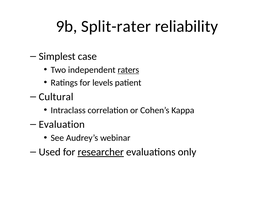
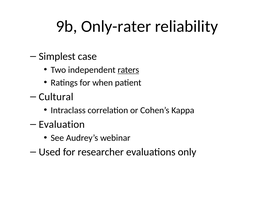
Split-rater: Split-rater -> Only-rater (116, 27)
levels: levels -> when (103, 83)
researcher underline: present -> none (101, 152)
